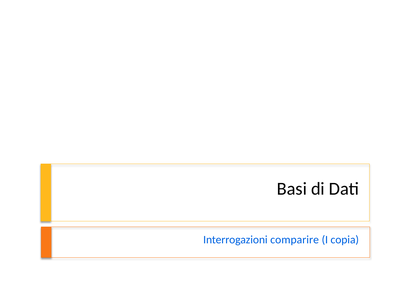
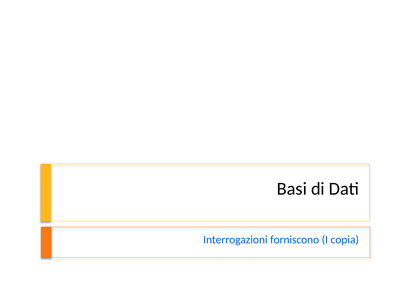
comparire: comparire -> forniscono (295, 240)
